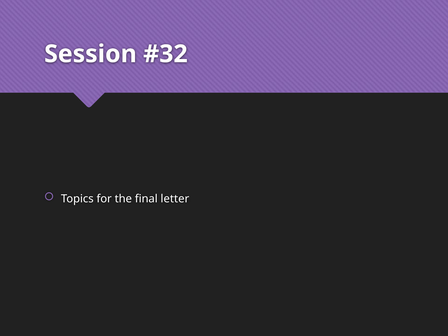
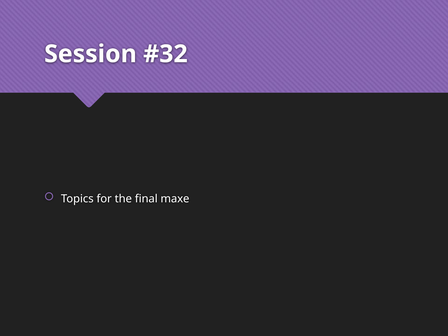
letter: letter -> maxe (175, 199)
